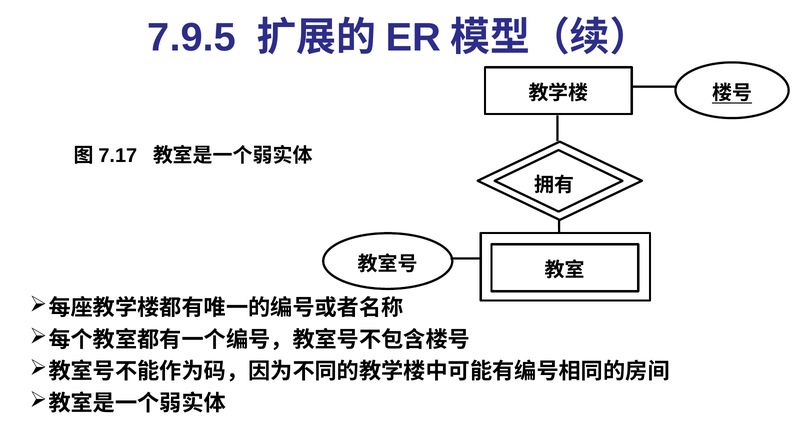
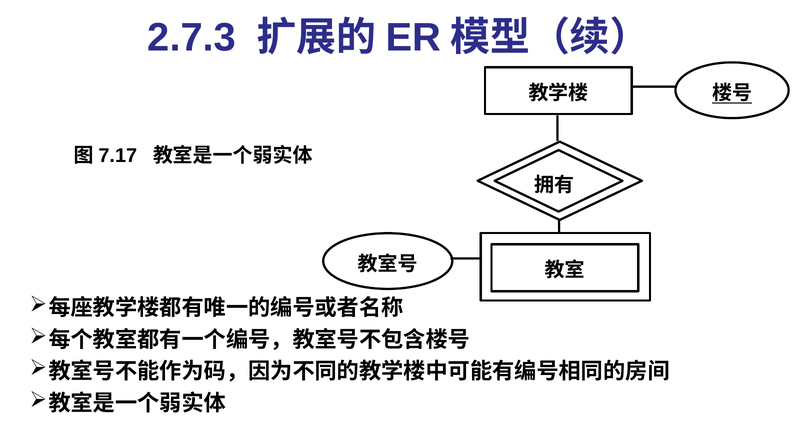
7.9.5: 7.9.5 -> 2.7.3 (192, 37)
